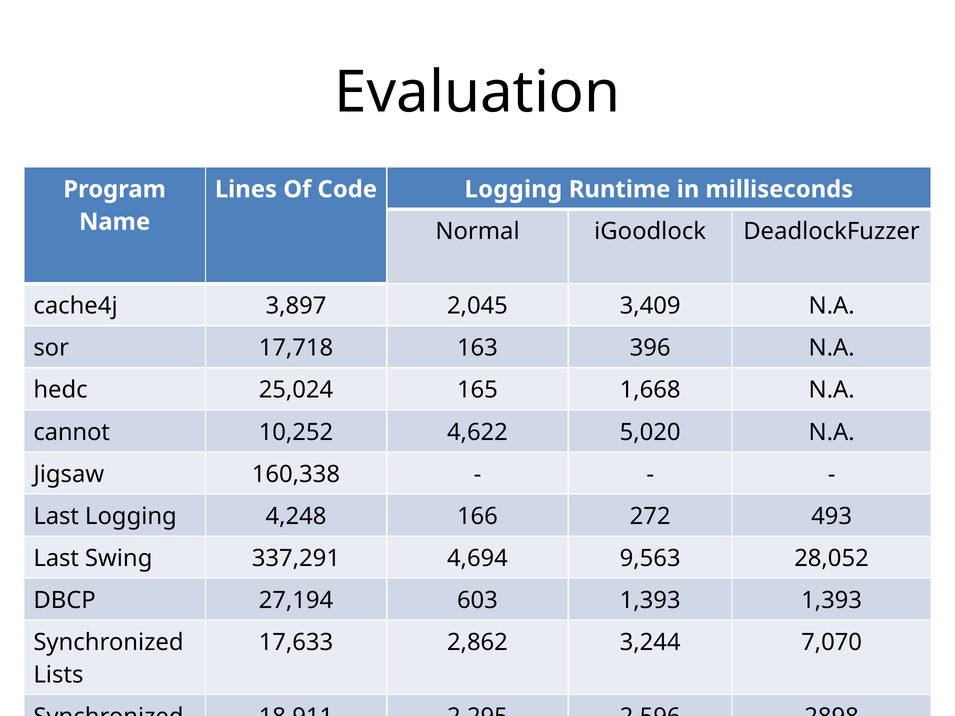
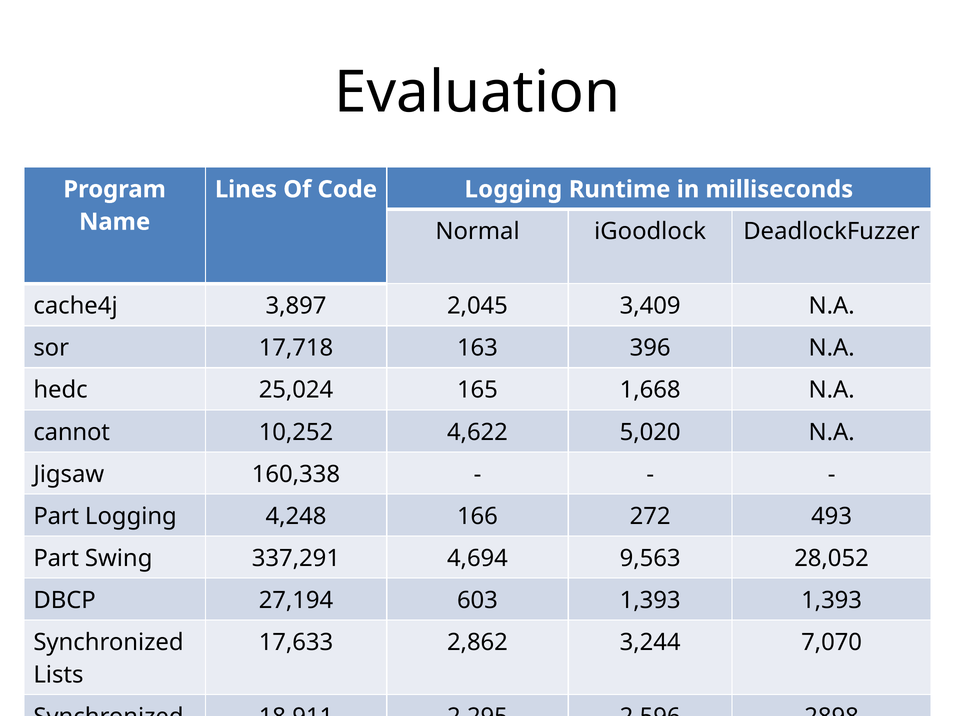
Last: Last -> Part (56, 516)
Last: Last -> Part (56, 559)
